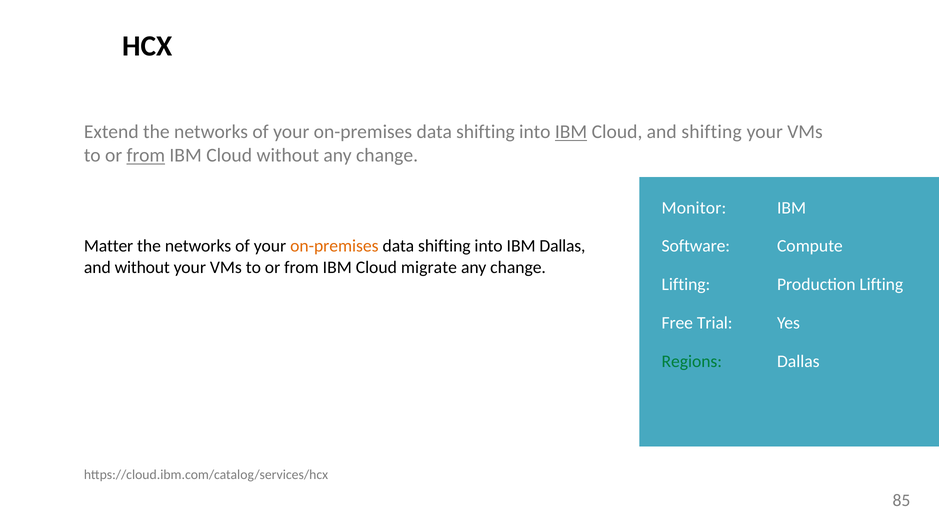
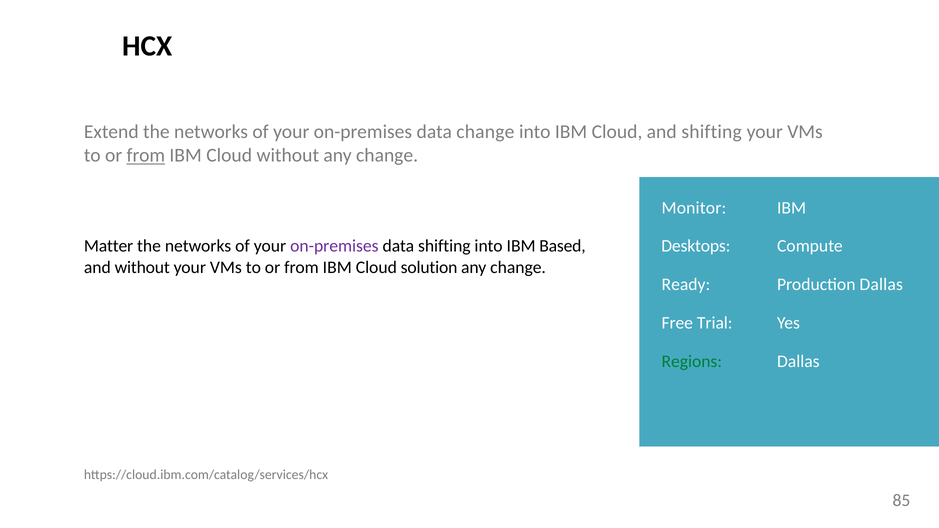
shifting: shifting -> change (485, 132)
IBM underline: present -> none (571, 132)
on-premises colour: orange -> purple (334, 246)
IBM Dallas: Dallas -> Based (562, 246)
Software: Software -> Desktops (696, 246)
migrate: migrate -> solution (429, 267)
Lifting: Lifting -> Ready (686, 285)
Production Lifting: Lifting -> Dallas (881, 285)
